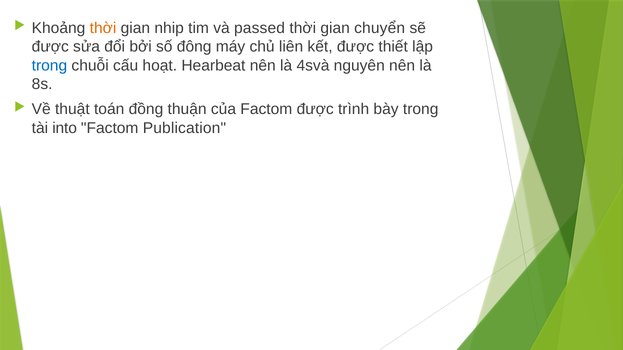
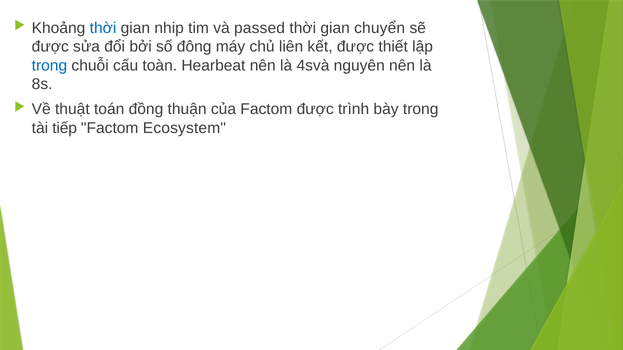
thời colour: orange -> blue (103, 28)
hoạt: hoạt -> toàn (160, 66)
into: into -> tiếp (65, 128)
Publication: Publication -> Ecosystem (184, 128)
